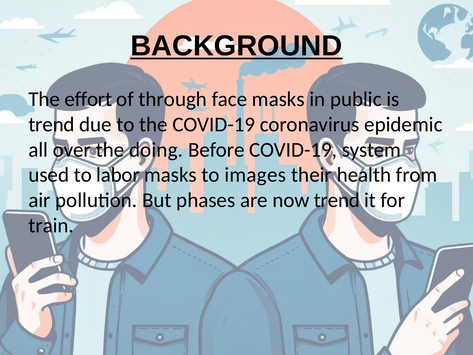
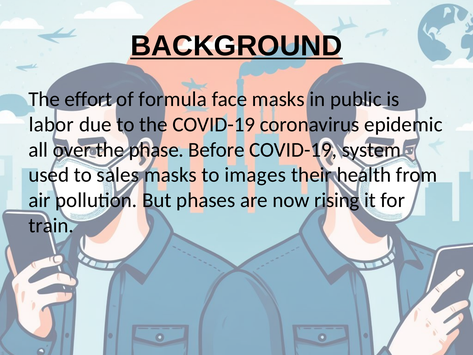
through: through -> formula (173, 99)
trend: trend -> labor (51, 124)
doing: doing -> phase (156, 150)
labor: labor -> sales (118, 175)
now trend: trend -> rising (337, 200)
